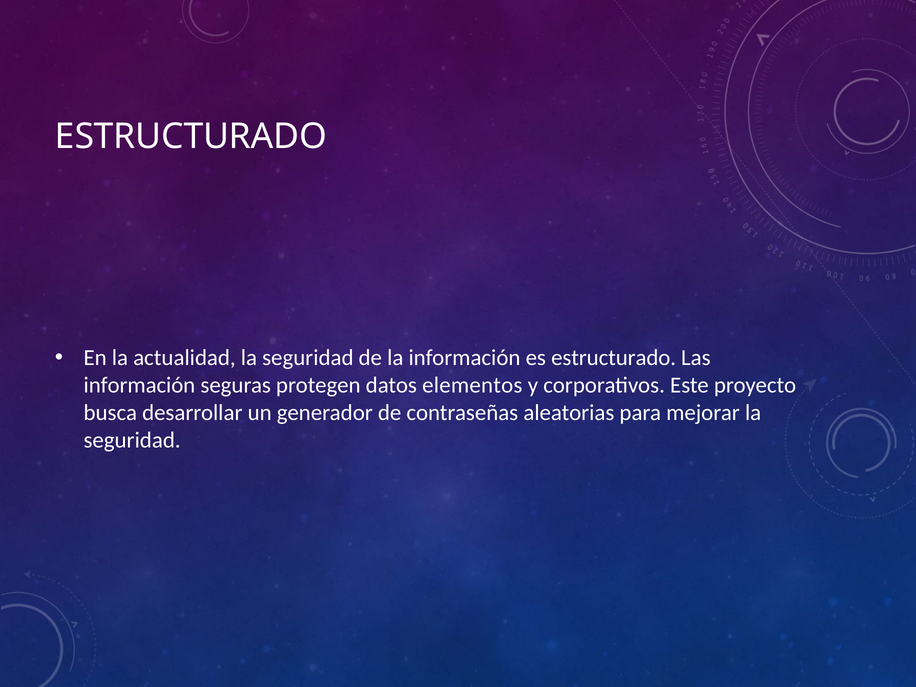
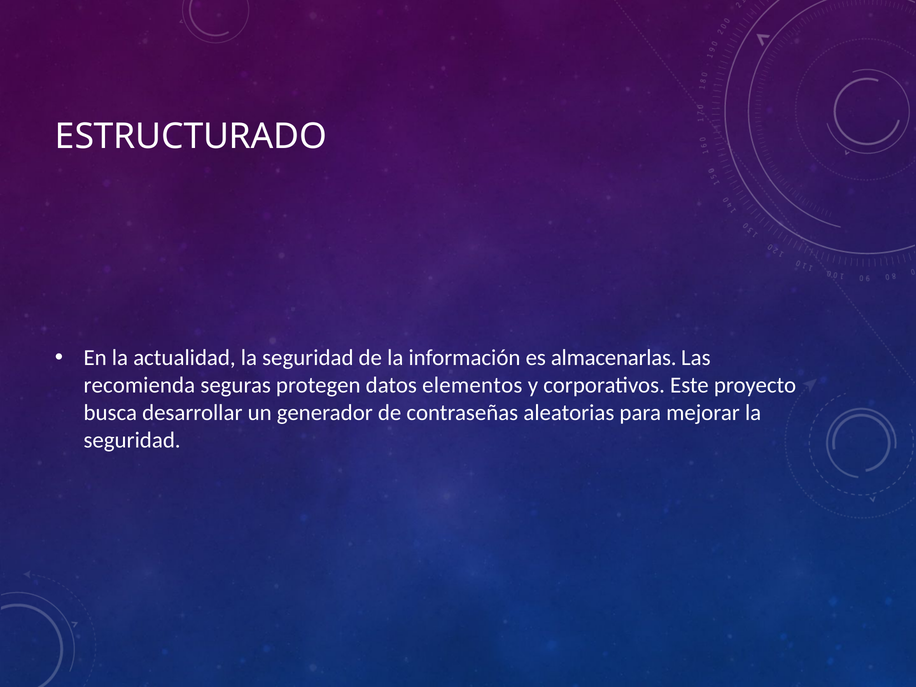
es estructurado: estructurado -> almacenarlas (614, 358)
información: información -> recomienda (139, 385)
